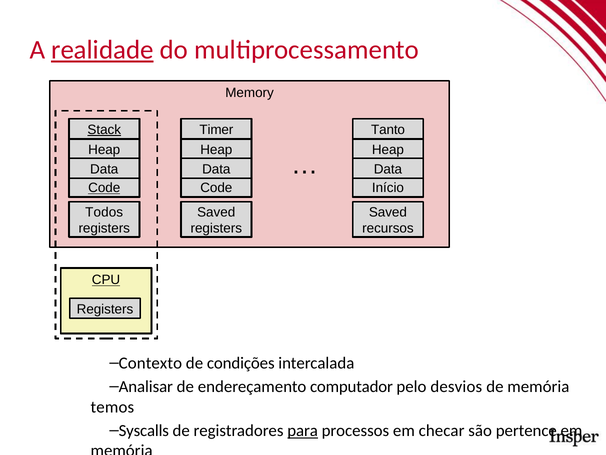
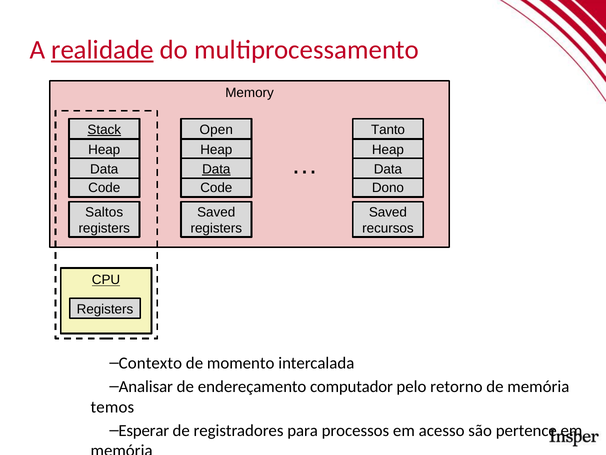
Timer: Timer -> Open (216, 130)
Data underline: none -> present (216, 169)
Code underline: present -> none (104, 188)
Início: Início -> Dono (388, 188)
Todos: Todos -> Saltos (104, 212)
condições: condições -> momento (241, 363)
desvios: desvios -> retorno (456, 386)
Syscalls: Syscalls -> Esperar (144, 430)
para underline: present -> none (303, 430)
checar: checar -> acesso (442, 430)
